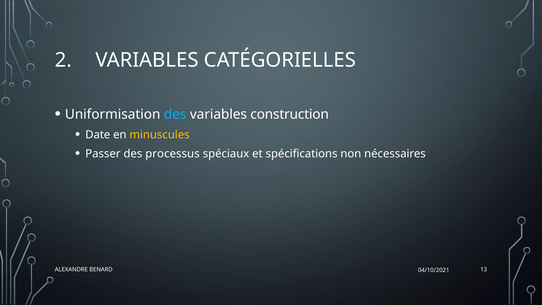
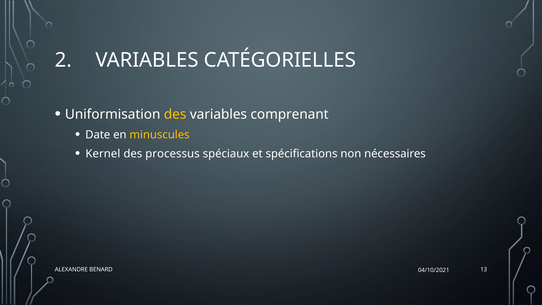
des colour: light blue -> yellow (175, 114)
construction: construction -> comprenant (290, 114)
Passer: Passer -> Kernel (103, 154)
